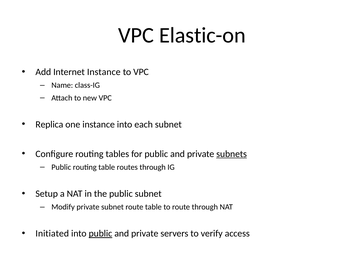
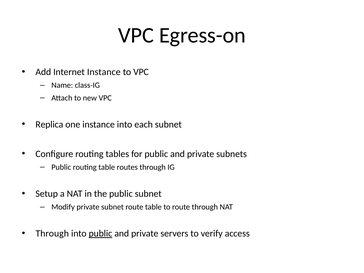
Elastic-on: Elastic-on -> Egress-on (202, 35)
subnets underline: present -> none (232, 154)
Initiated: Initiated -> Through (52, 234)
